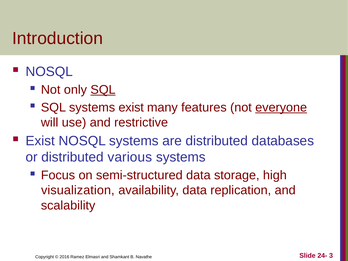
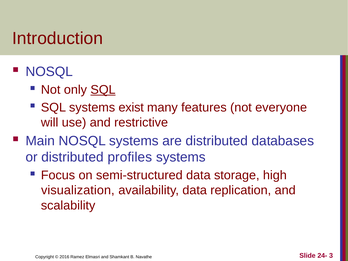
everyone underline: present -> none (281, 107)
Exist: Exist -> Main (40, 141)
various: various -> profiles (130, 157)
